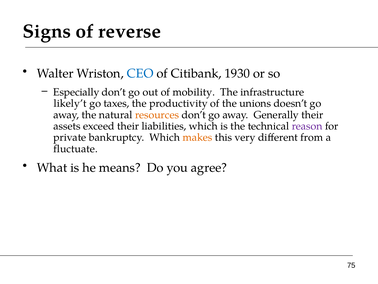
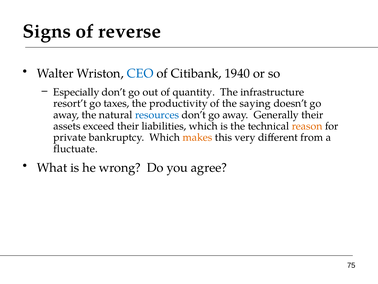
1930: 1930 -> 1940 (237, 73)
mobility: mobility -> quantity (194, 92)
likely’t: likely’t -> resort’t (70, 103)
unions: unions -> saying (255, 103)
resources colour: orange -> blue (157, 115)
reason colour: purple -> orange (307, 126)
means: means -> wrong (120, 167)
